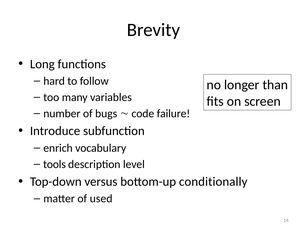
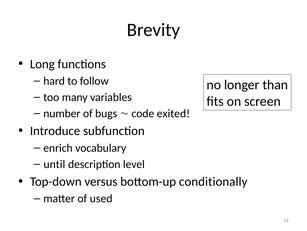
failure: failure -> exited (173, 113)
tools: tools -> until (54, 164)
